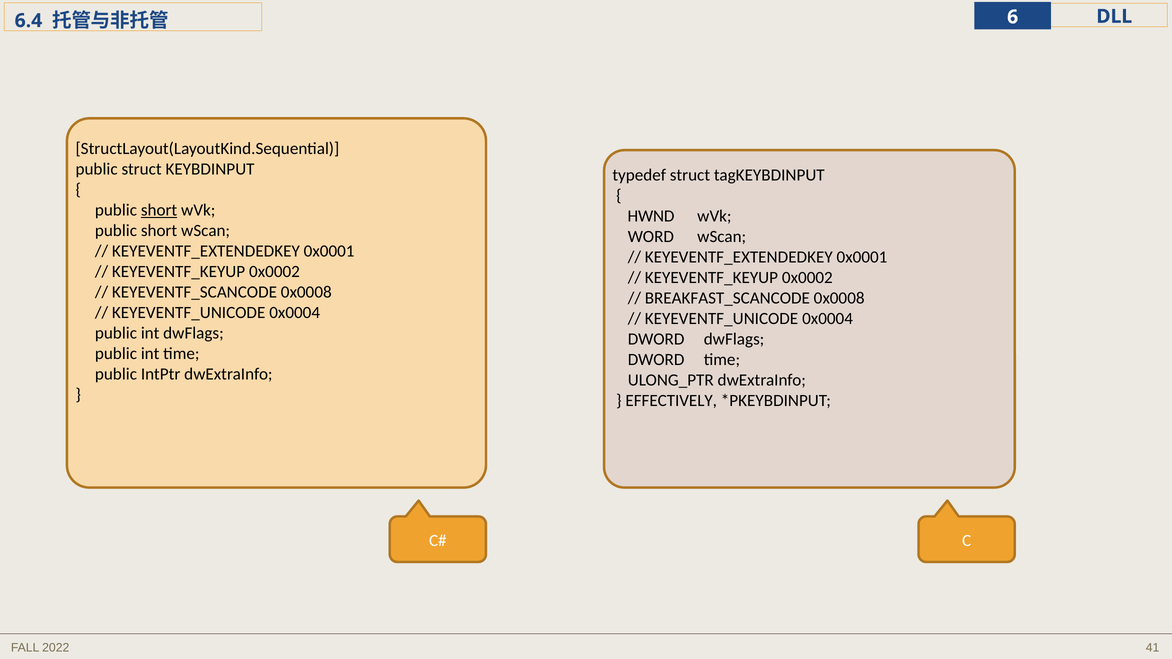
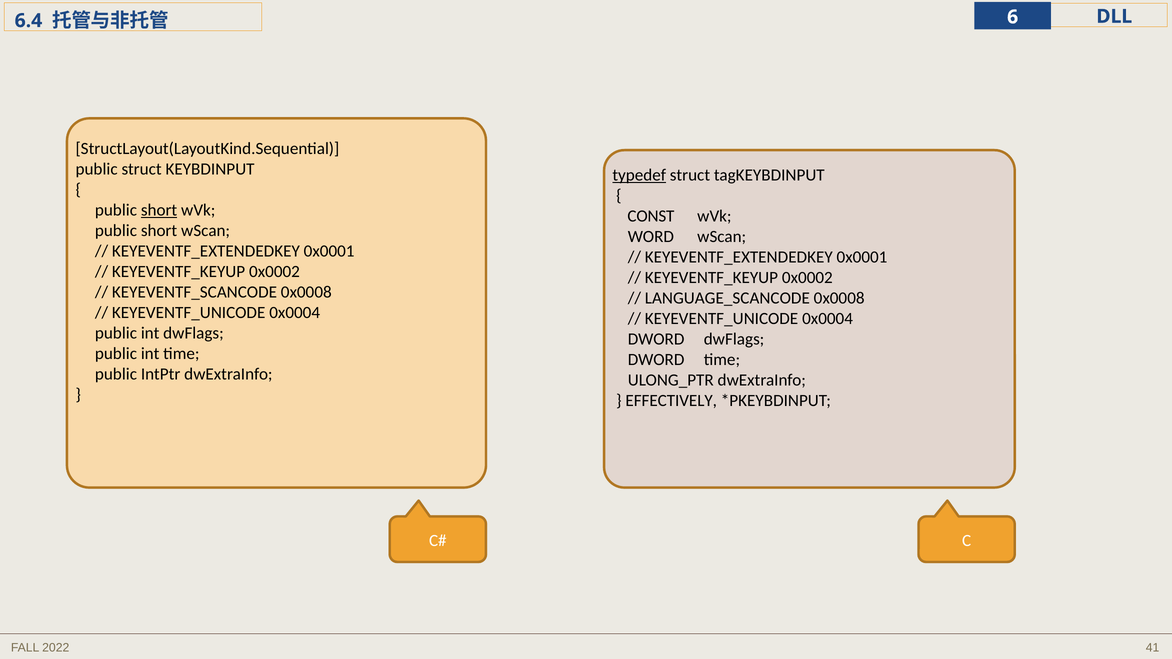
typedef underline: none -> present (639, 175)
HWND: HWND -> CONST (651, 216)
BREAKFAST_SCANCODE: BREAKFAST_SCANCODE -> LANGUAGE_SCANCODE (727, 298)
